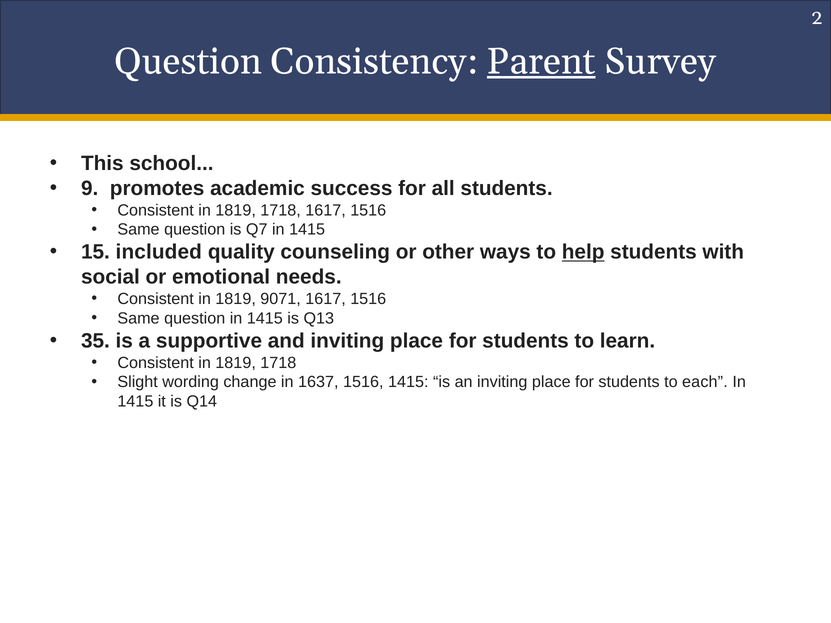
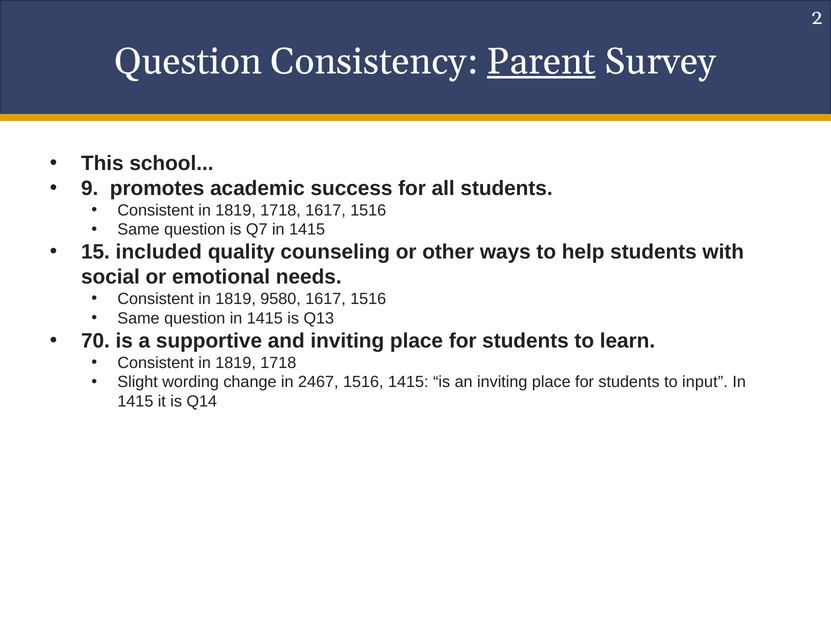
help underline: present -> none (583, 252)
9071: 9071 -> 9580 (281, 299)
35: 35 -> 70 (95, 341)
1637: 1637 -> 2467 (318, 382)
each: each -> input (705, 382)
